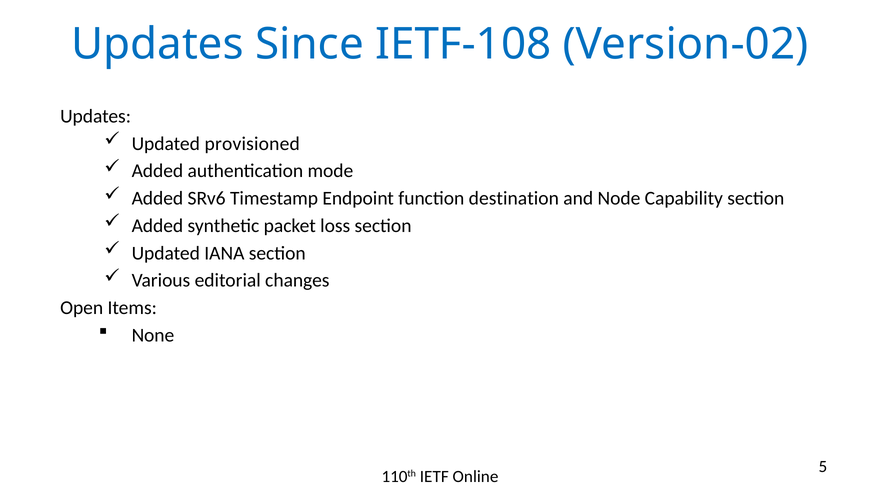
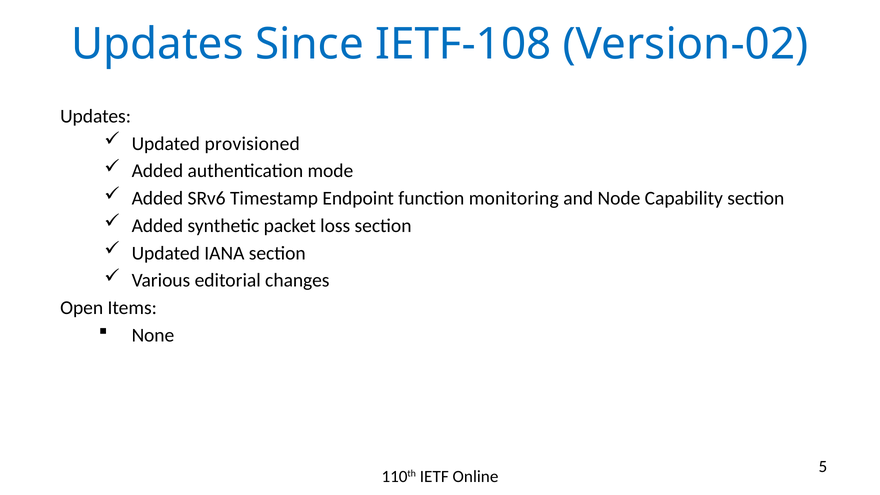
destination: destination -> monitoring (514, 198)
